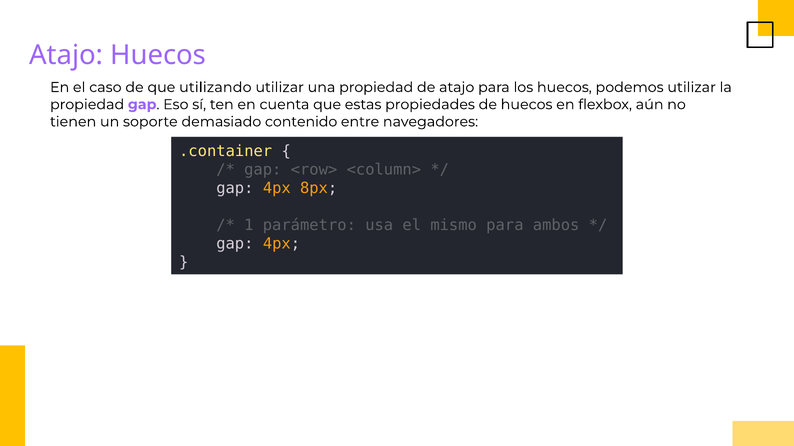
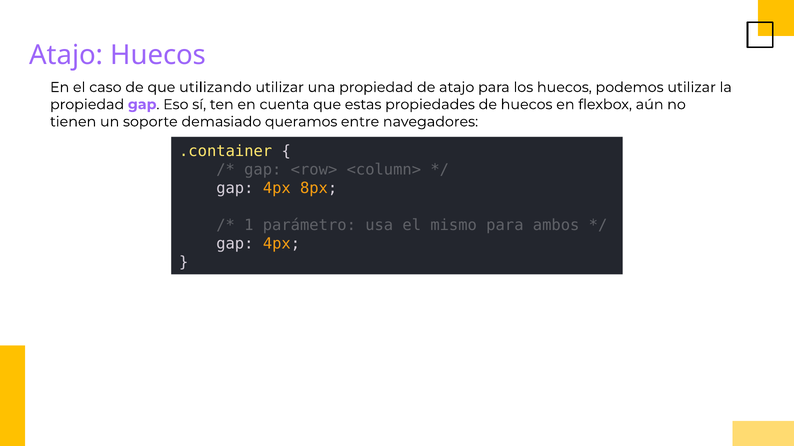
contenido: contenido -> queramos (301, 122)
